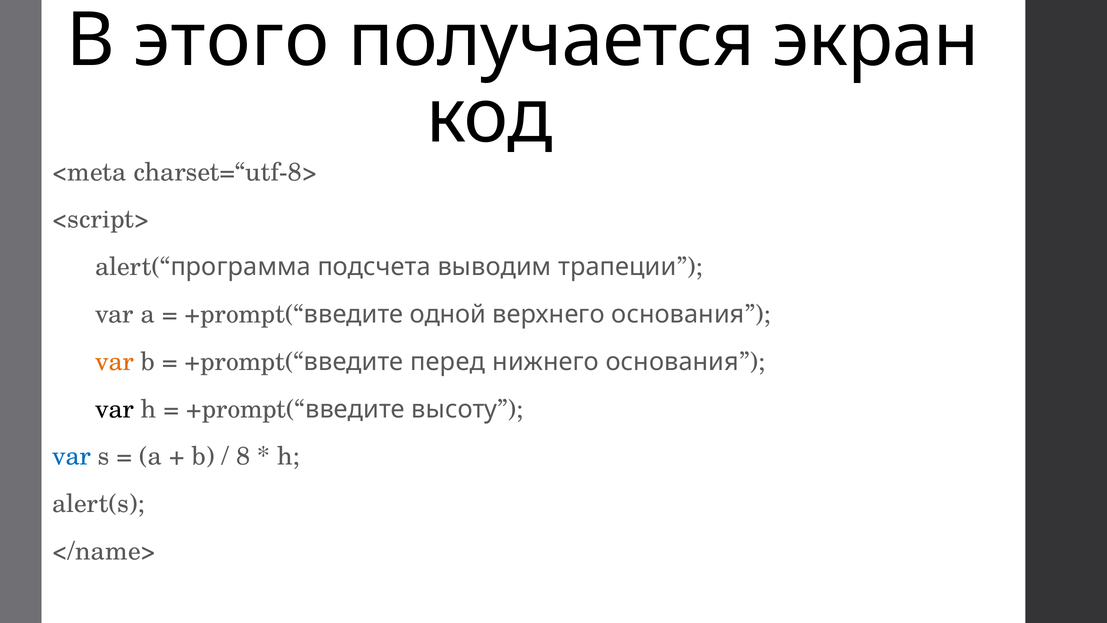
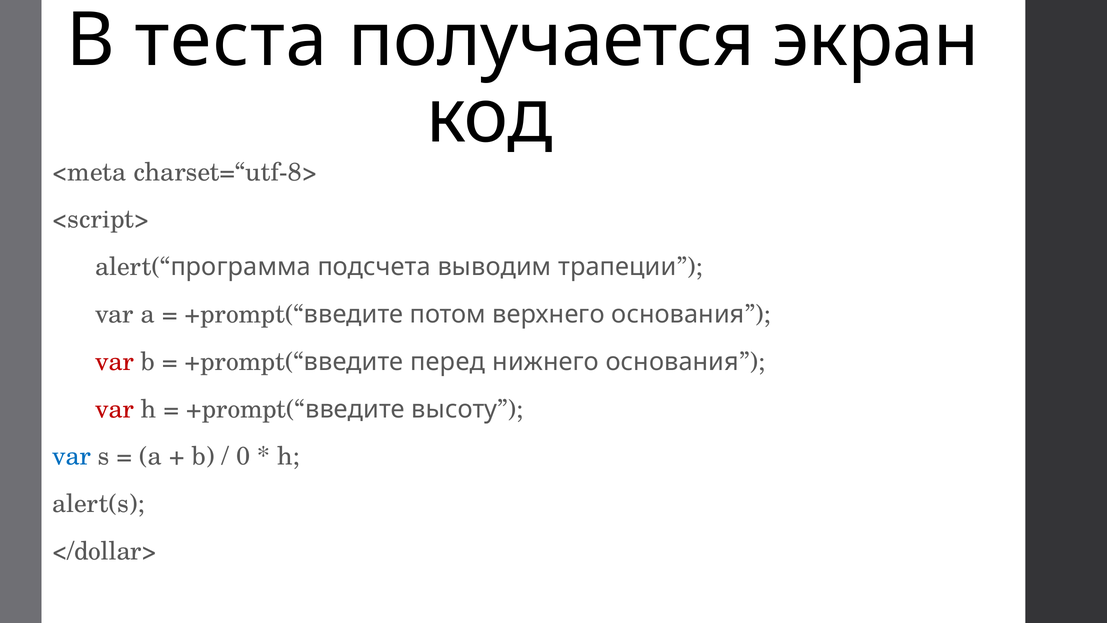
этого: этого -> теста (231, 41)
одной: одной -> потом (448, 314)
var colour: orange -> red (114, 362)
var colour: black -> red (114, 409)
8: 8 -> 0 (243, 456)
</name>: </name> -> </dollar> (104, 551)
